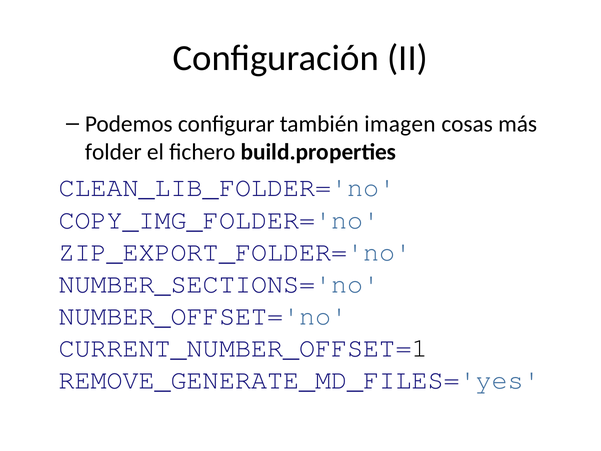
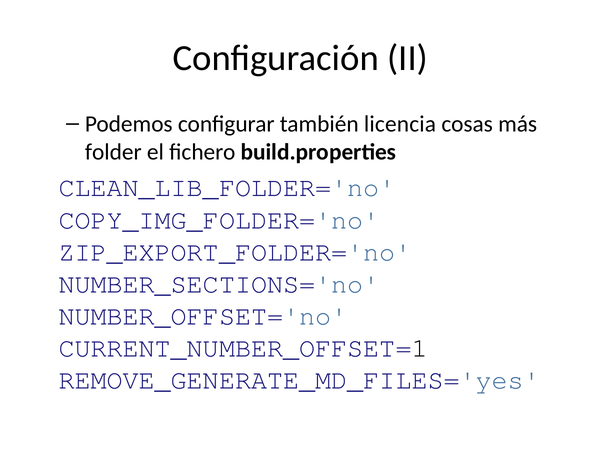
imagen: imagen -> licencia (400, 124)
